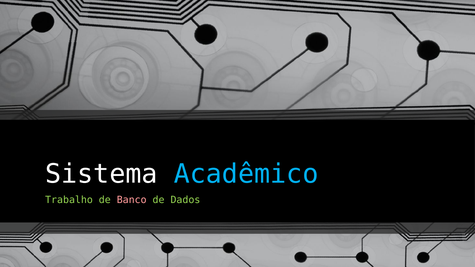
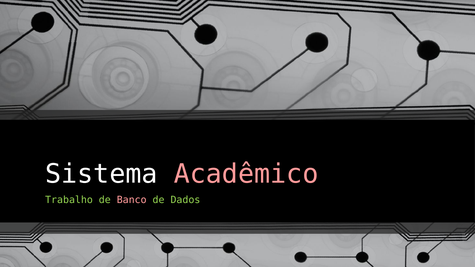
Acadêmico colour: light blue -> pink (246, 174)
